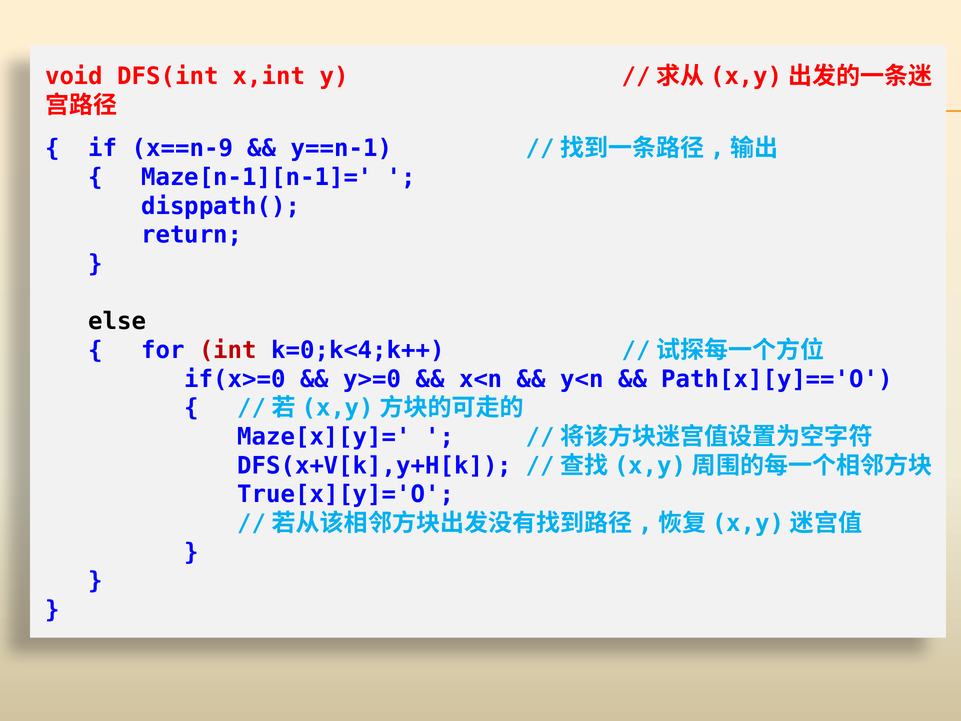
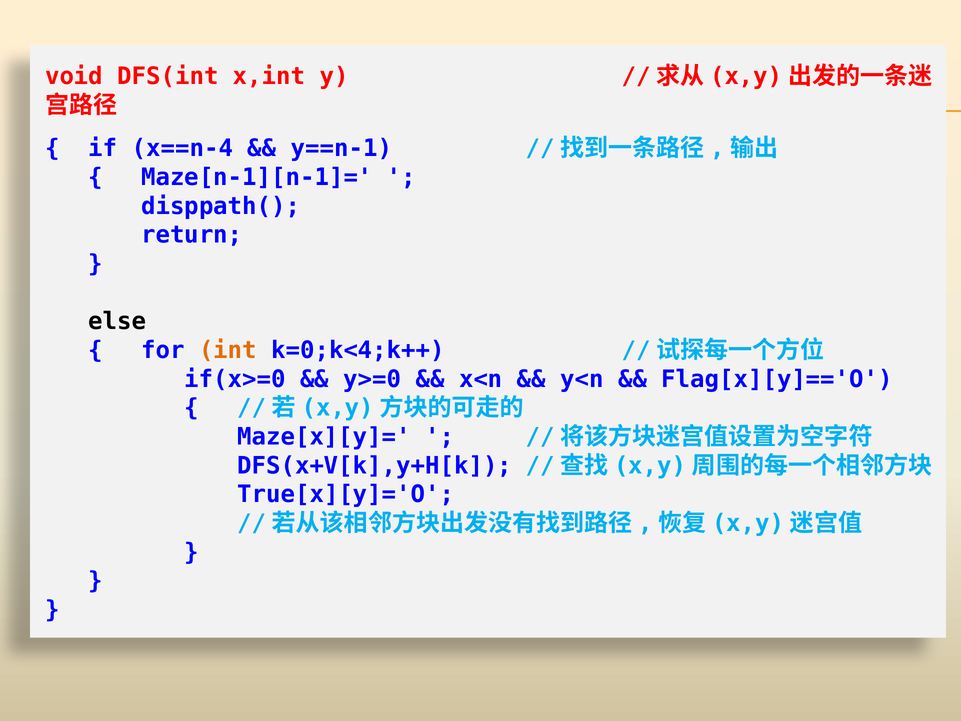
x==n-9: x==n-9 -> x==n-4 (182, 148)
int colour: red -> orange (228, 350)
Path[x][y]=='O: Path[x][y]=='O -> Flag[x][y]=='O (777, 379)
